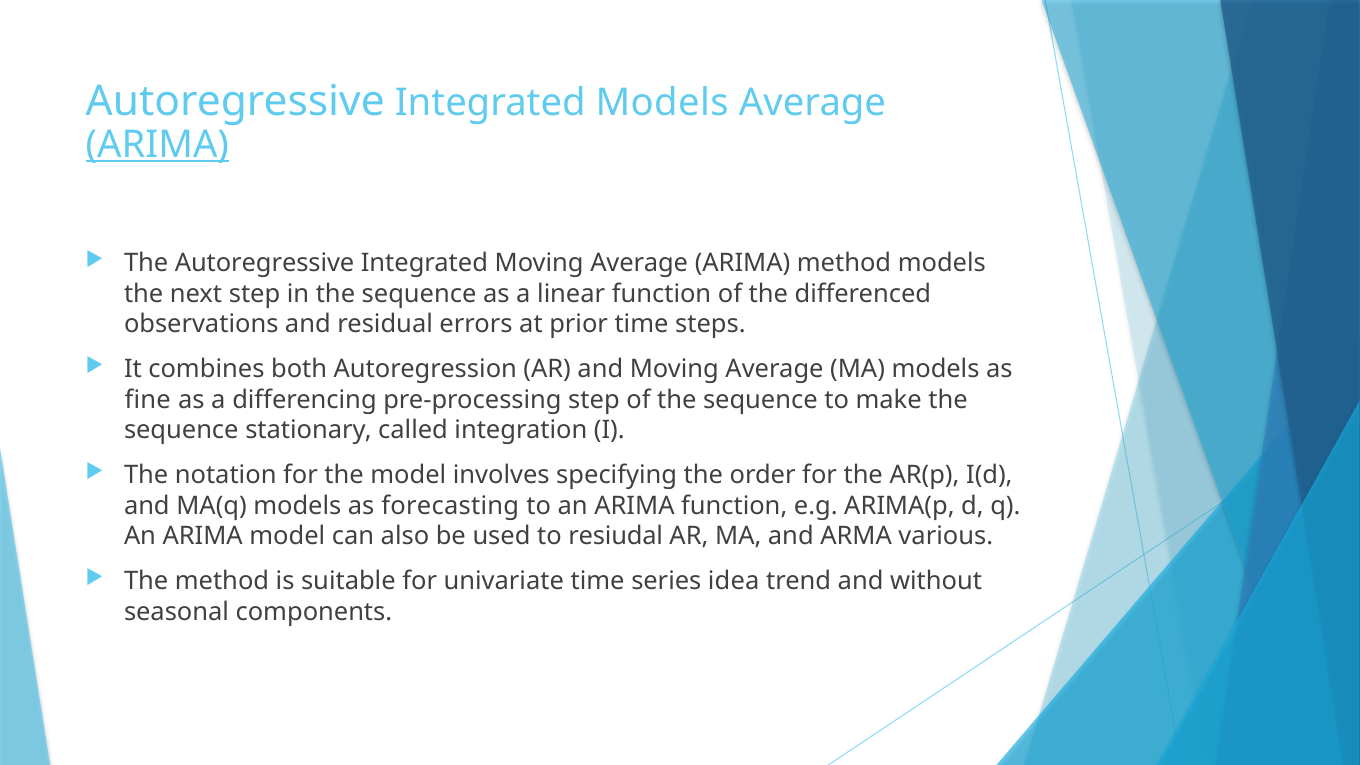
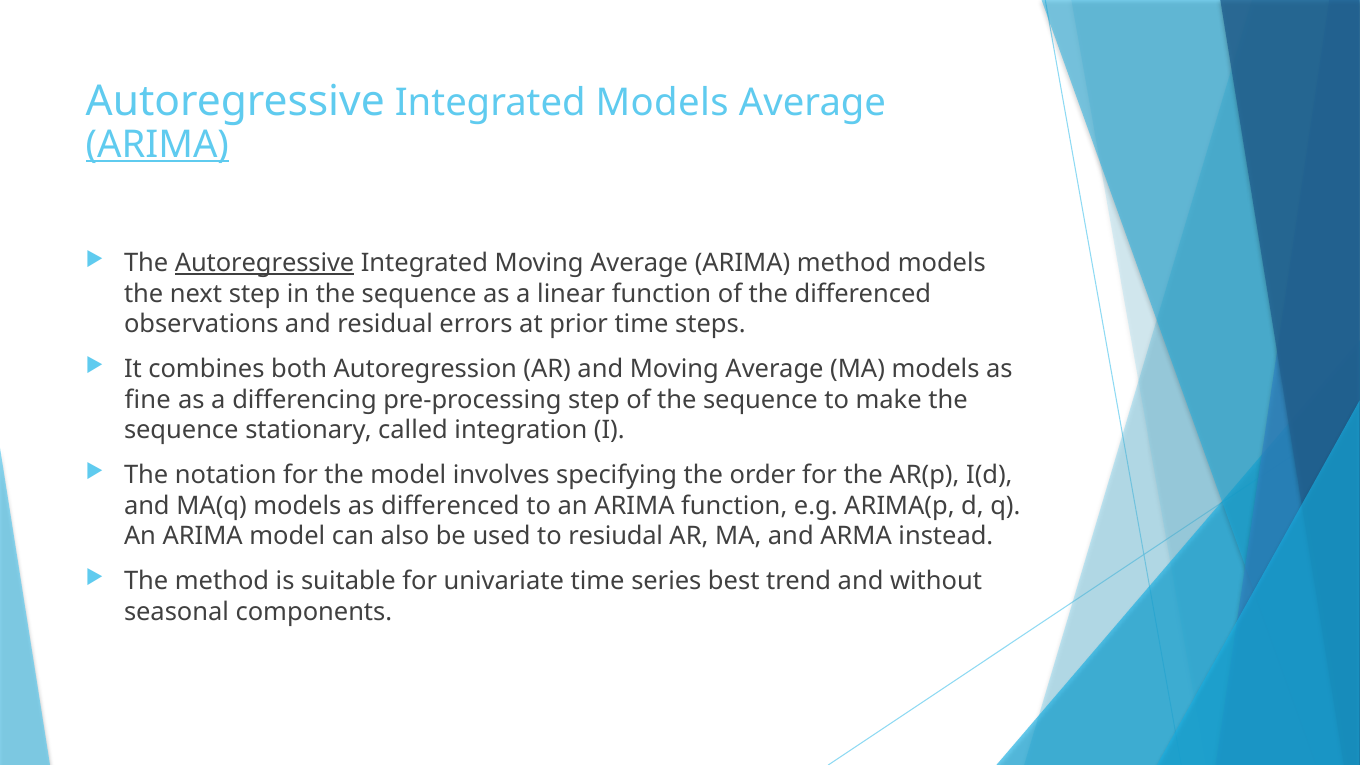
Autoregressive underline: none -> present (265, 263)
as forecasting: forecasting -> differenced (450, 506)
various: various -> instead (946, 536)
idea: idea -> best (734, 581)
